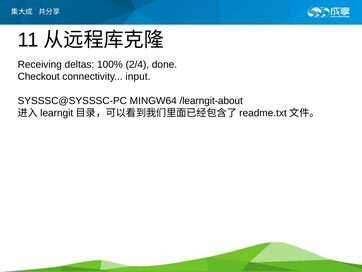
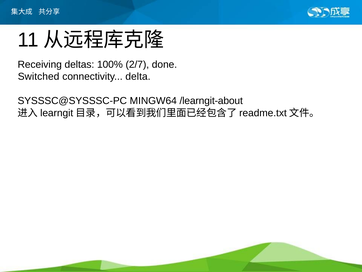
2/4: 2/4 -> 2/7 (137, 64)
Checkout: Checkout -> Switched (39, 77)
input: input -> delta (138, 77)
